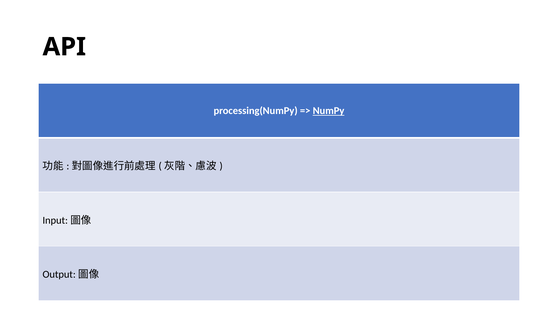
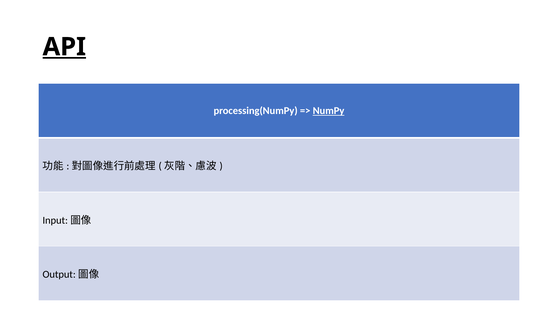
API underline: none -> present (64, 47)
